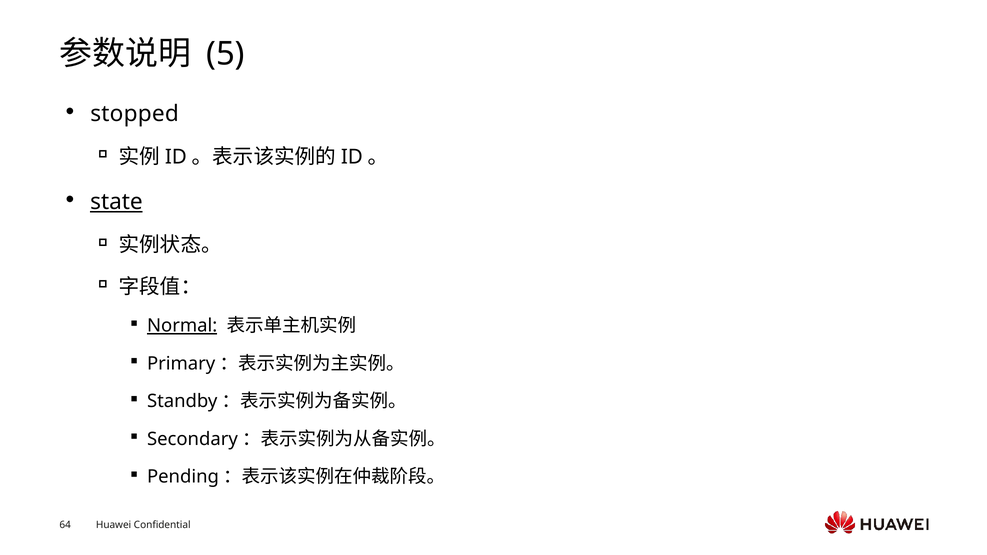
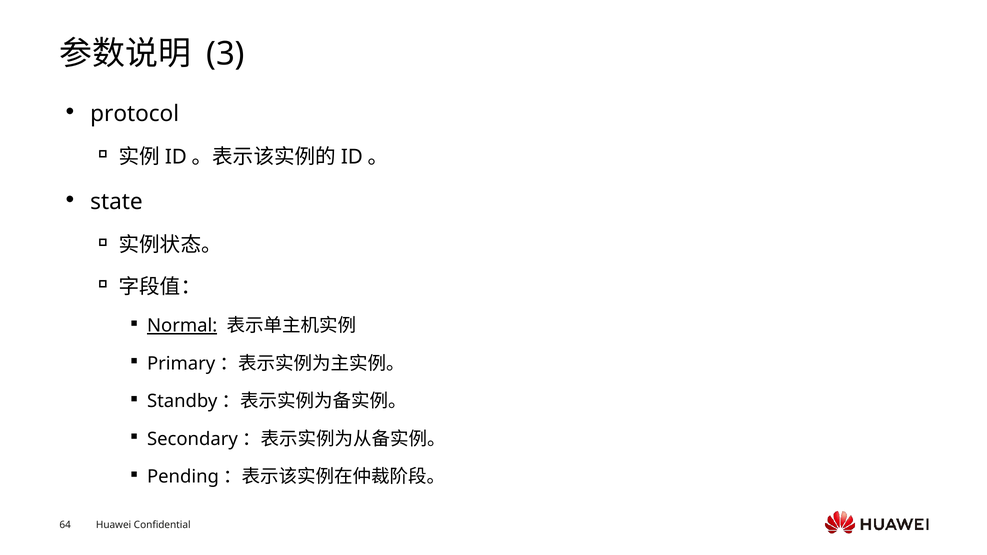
5: 5 -> 3 (225, 54)
stopped: stopped -> protocol (135, 114)
state underline: present -> none (116, 202)
